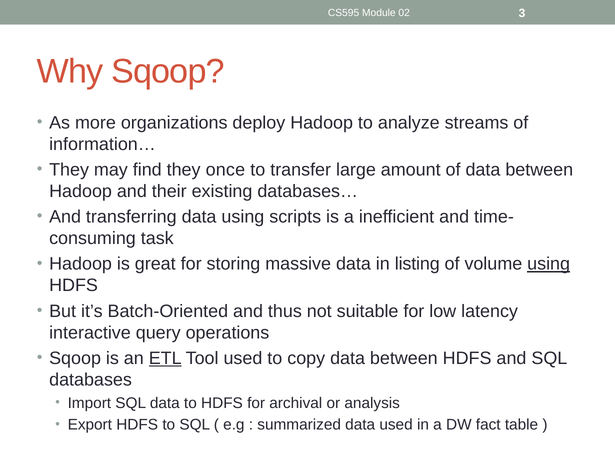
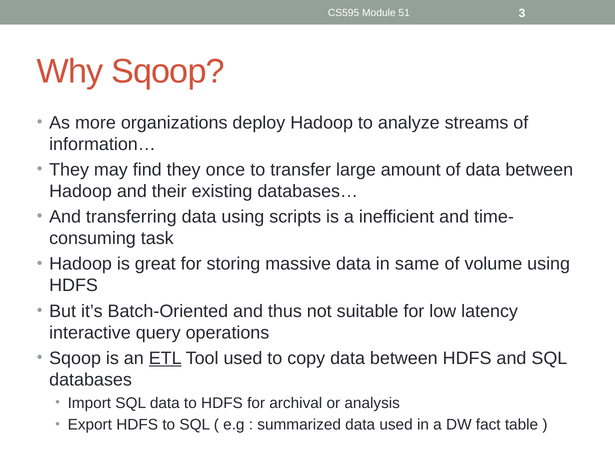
02: 02 -> 51 (404, 13)
listing: listing -> same (417, 264)
using underline: present -> none (549, 264)
